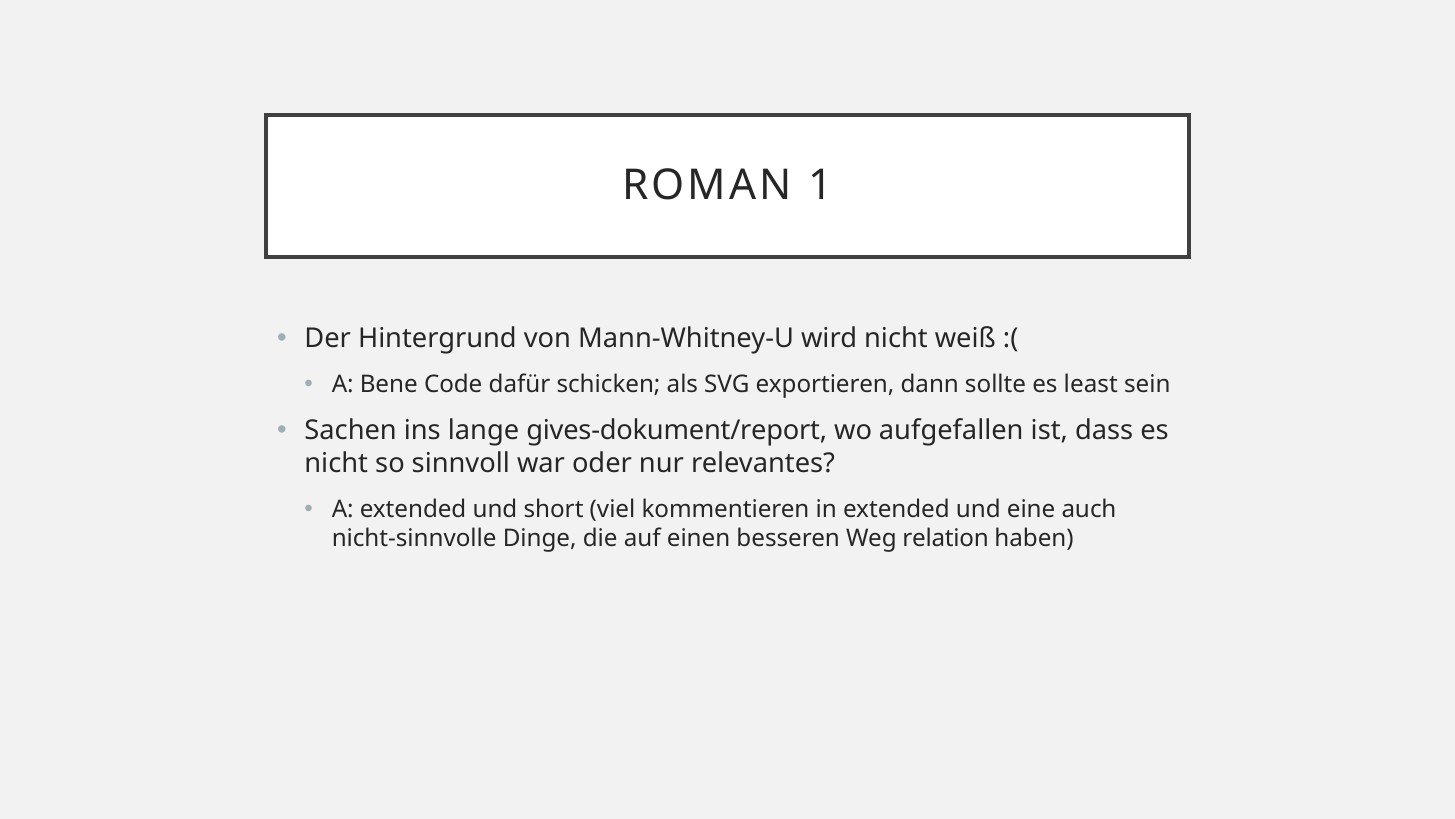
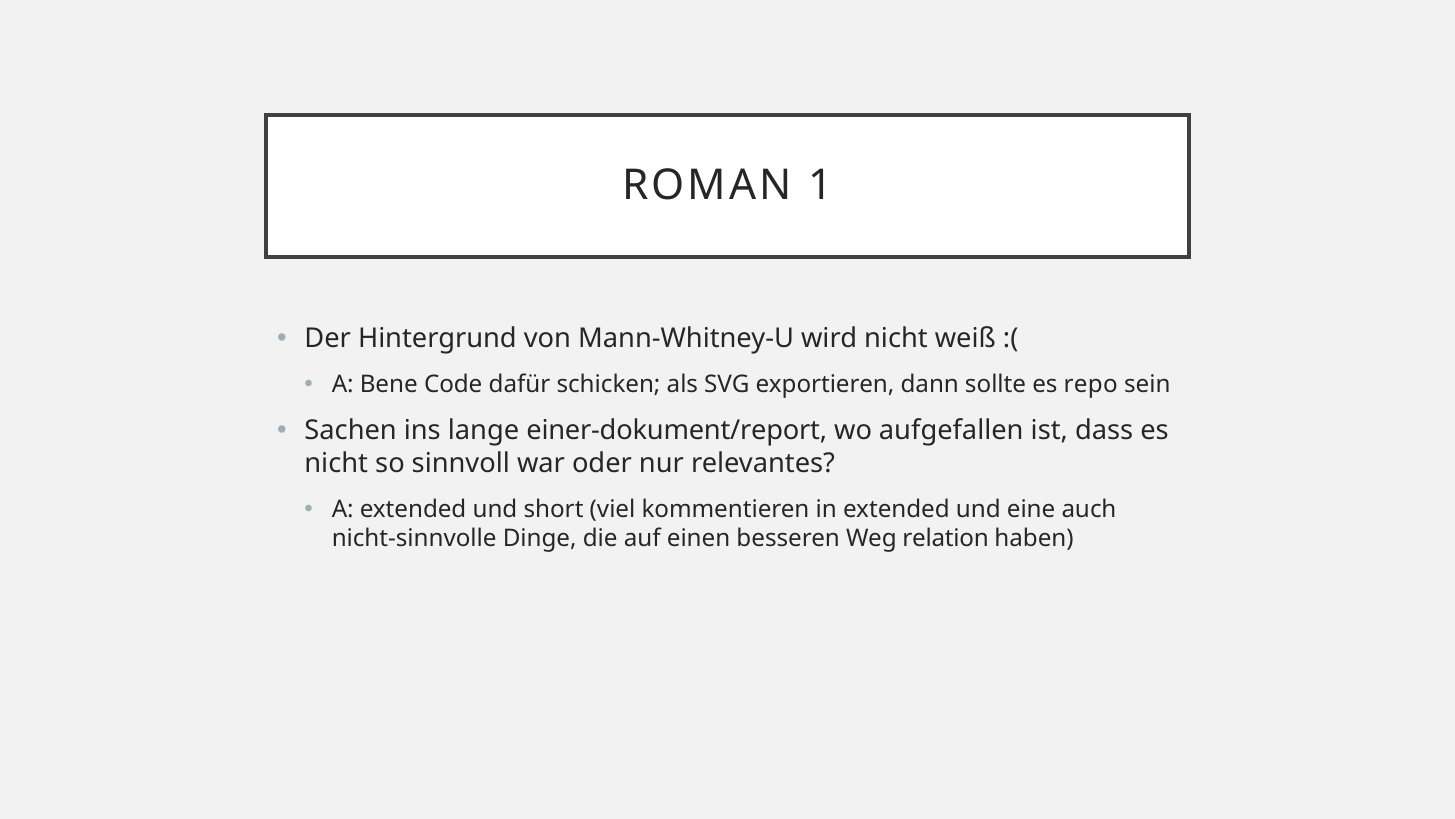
least: least -> repo (1091, 384)
gives-dokument/report: gives-dokument/report -> einer-dokument/report (677, 431)
